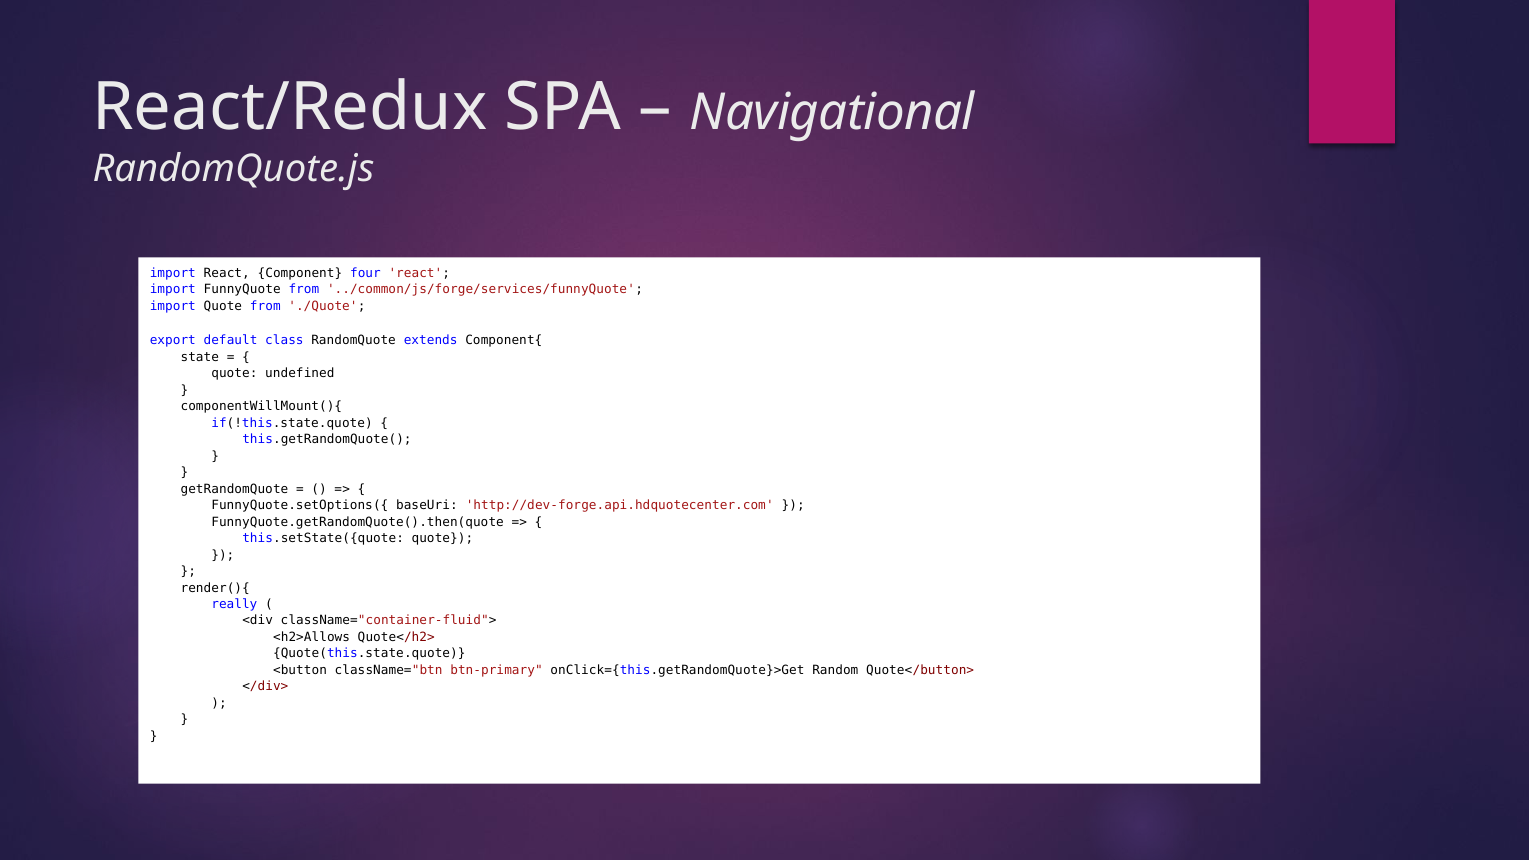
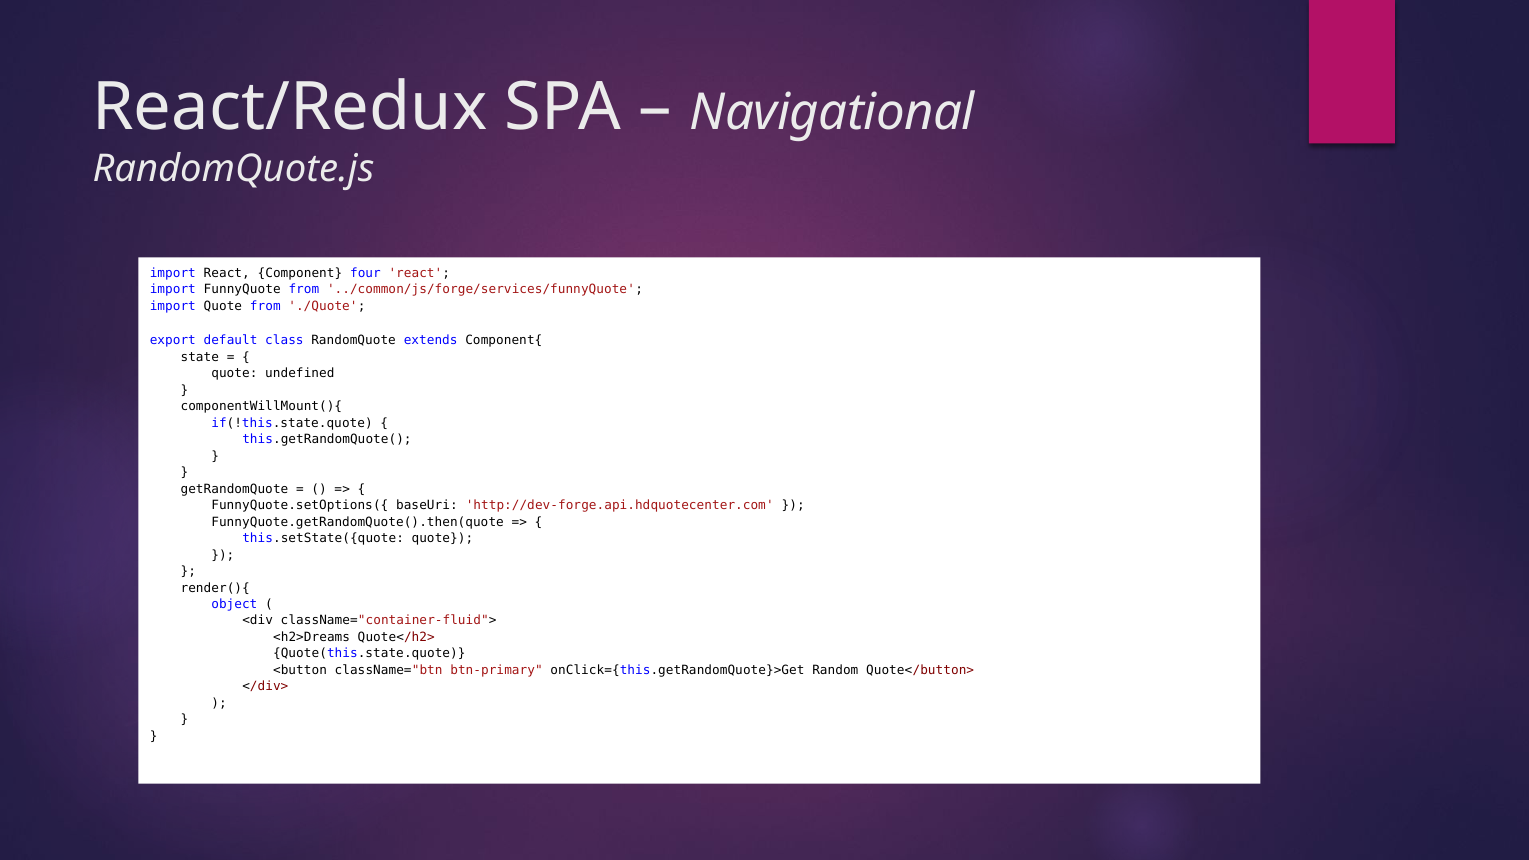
really: really -> object (234, 604)
<h2>Allows: <h2>Allows -> <h2>Dreams (312, 637)
